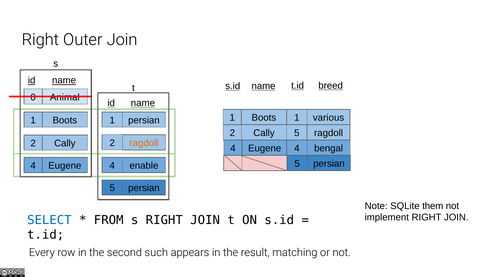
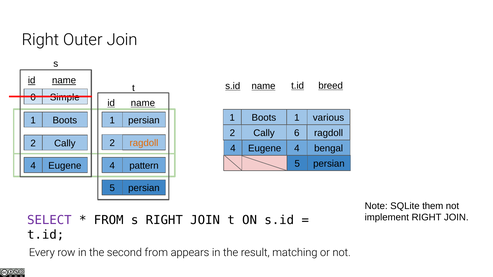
Animal: Animal -> Simple (65, 97)
Cally 5: 5 -> 6 (297, 133)
enable: enable -> pattern (144, 166)
SELECT colour: blue -> purple (49, 220)
second such: such -> from (156, 253)
